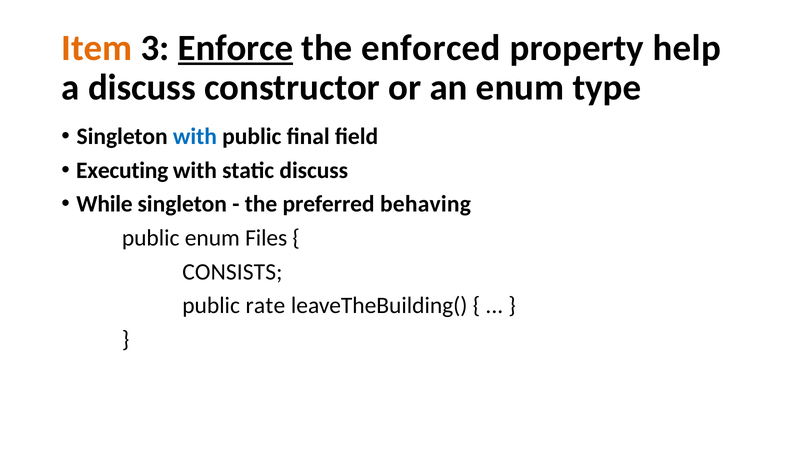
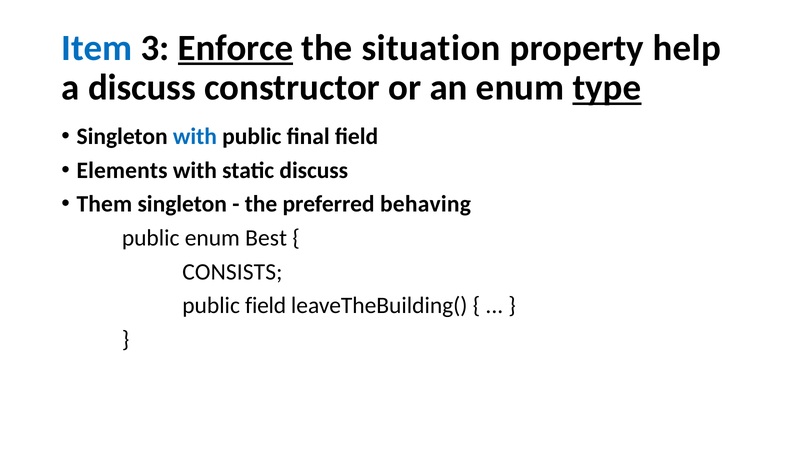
Item colour: orange -> blue (97, 48)
enforced: enforced -> situation (431, 48)
type underline: none -> present (607, 88)
Executing: Executing -> Elements (122, 170)
While: While -> Them (104, 204)
Files: Files -> Best (266, 238)
public rate: rate -> field (266, 305)
